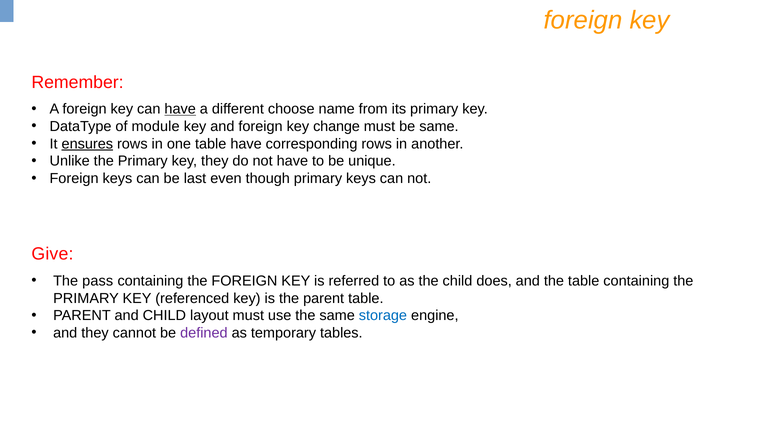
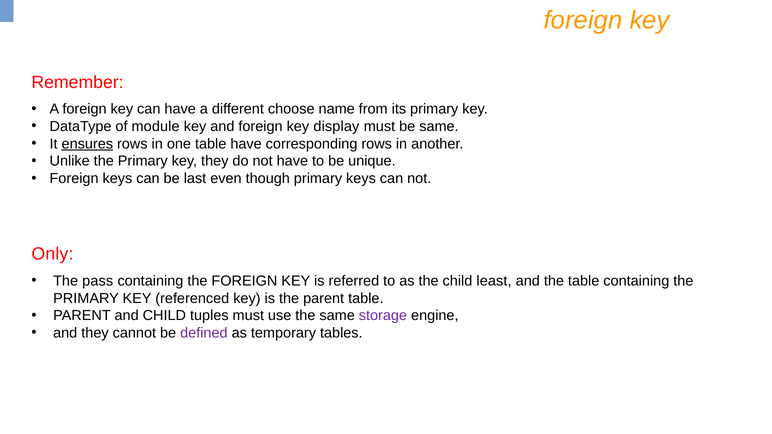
have underline: present -> none (180, 109)
change: change -> display (336, 127)
Give: Give -> Only (52, 254)
does: does -> least (494, 281)
layout: layout -> tuples (209, 316)
storage colour: blue -> purple (383, 316)
